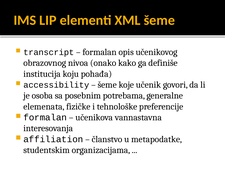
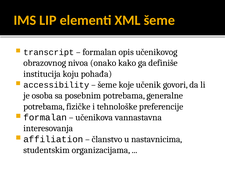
elemenata: elemenata -> potrebama (44, 106)
metapodatke: metapodatke -> nastavnicima (157, 139)
